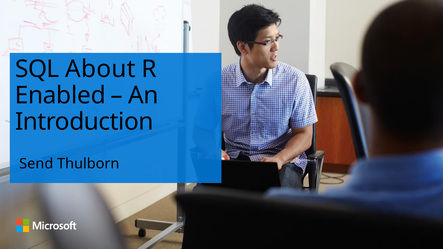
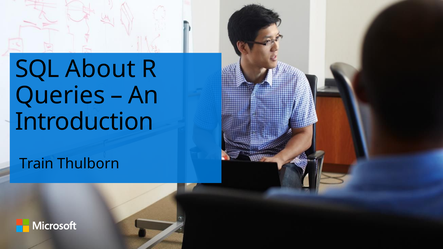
Enabled: Enabled -> Queries (60, 96)
Send: Send -> Train (36, 164)
